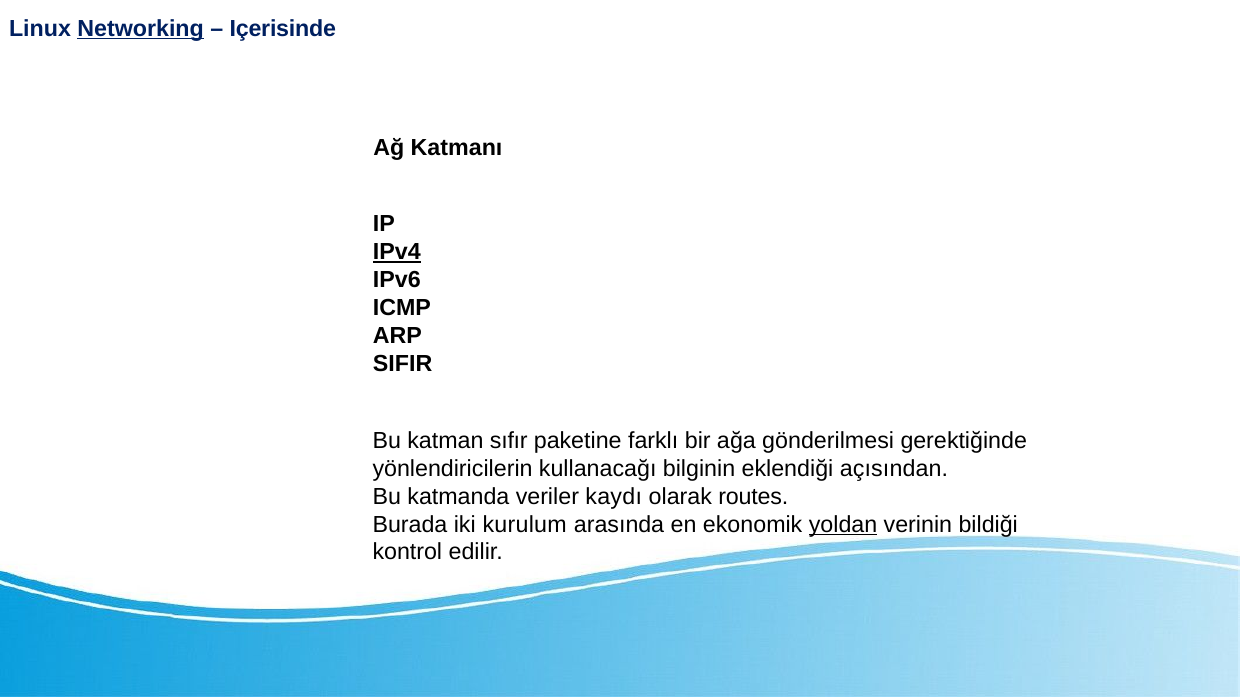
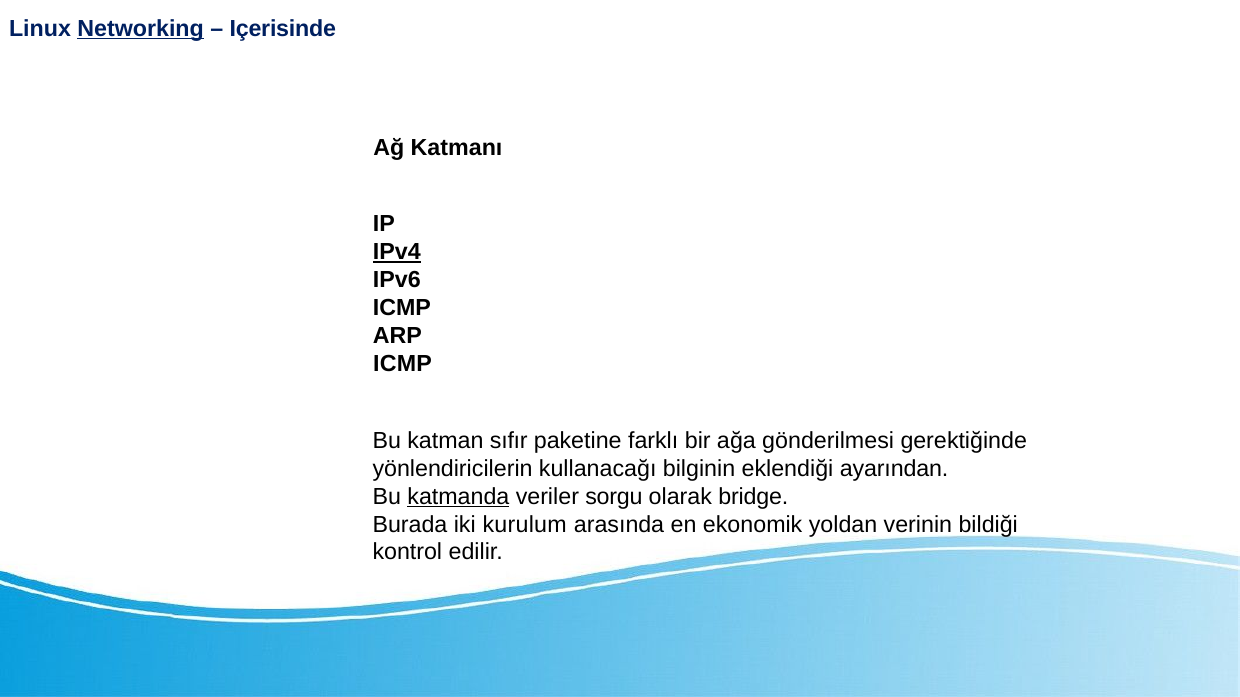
SIFIR: SIFIR -> ICMP (403, 364)
açısından: açısından -> ayarından (894, 469)
katmanda underline: none -> present (458, 497)
kaydı: kaydı -> sorgu (614, 497)
routes: routes -> bridge (753, 497)
yoldan underline: present -> none (843, 525)
